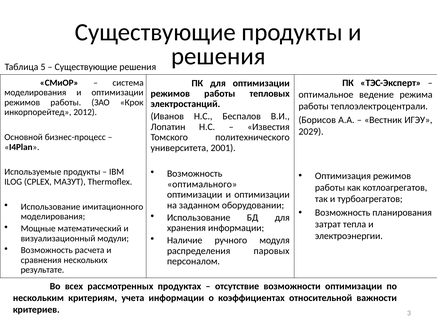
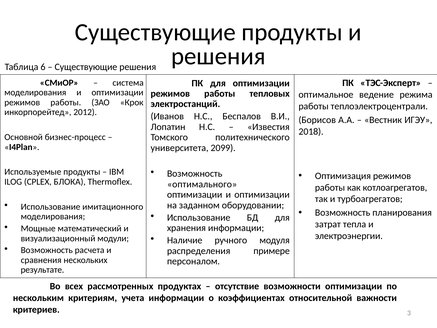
5: 5 -> 6 (43, 67)
2029: 2029 -> 2018 (311, 132)
2001: 2001 -> 2099 (223, 148)
МАЗУТ: МАЗУТ -> БЛОКА (70, 182)
паровых: паровых -> примере (272, 251)
